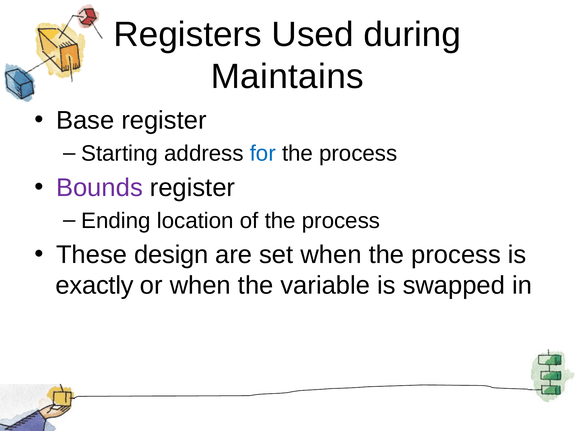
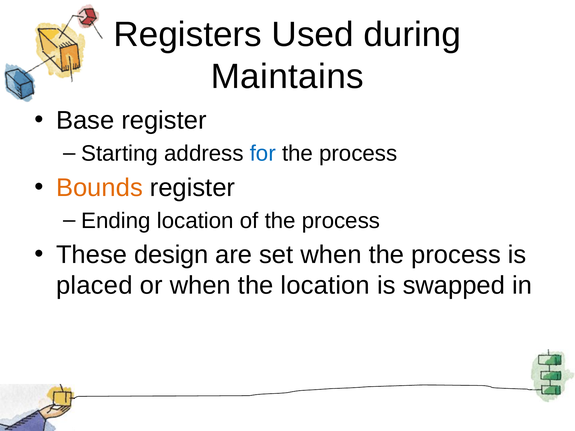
Bounds colour: purple -> orange (99, 188)
exactly: exactly -> placed (94, 286)
the variable: variable -> location (325, 286)
